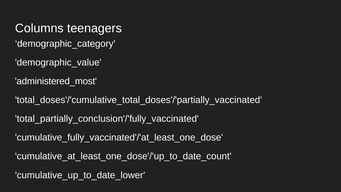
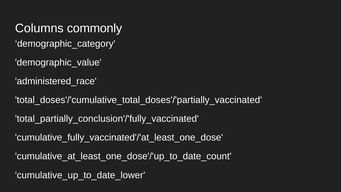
teenagers: teenagers -> commonly (94, 28)
administered_most: administered_most -> administered_race (56, 81)
